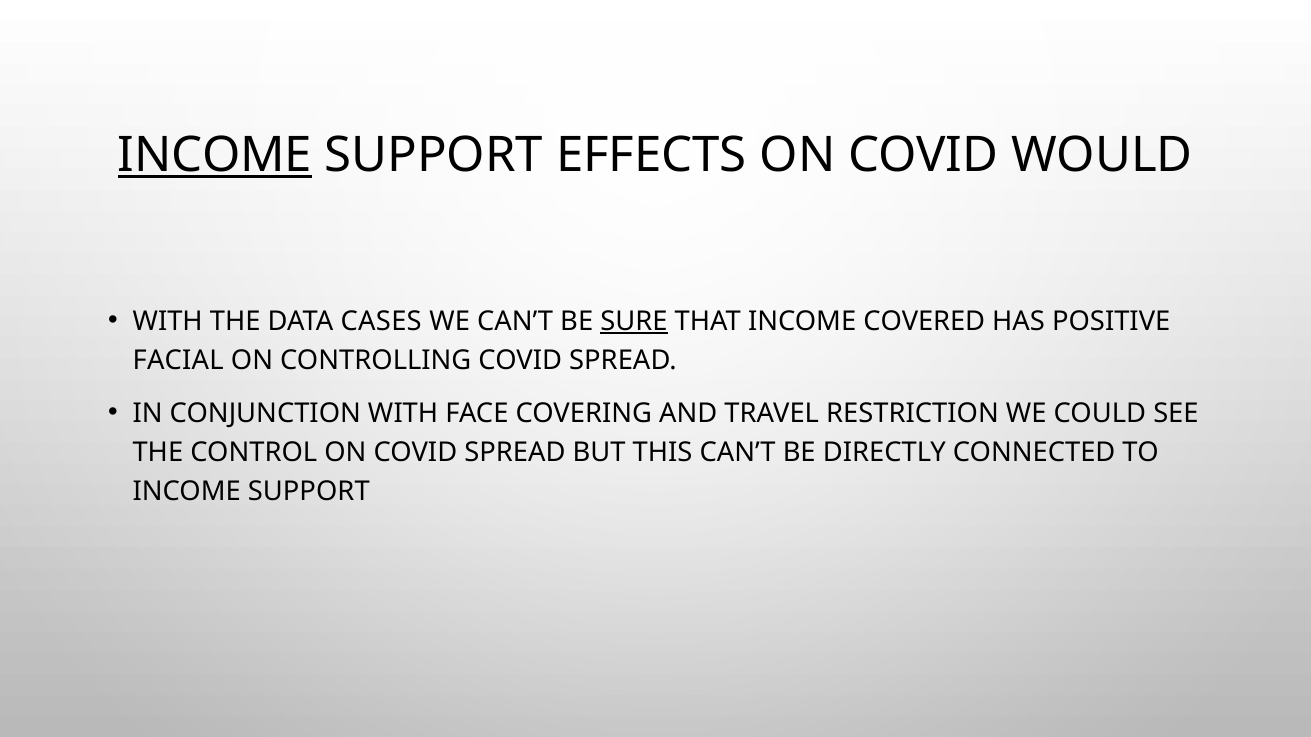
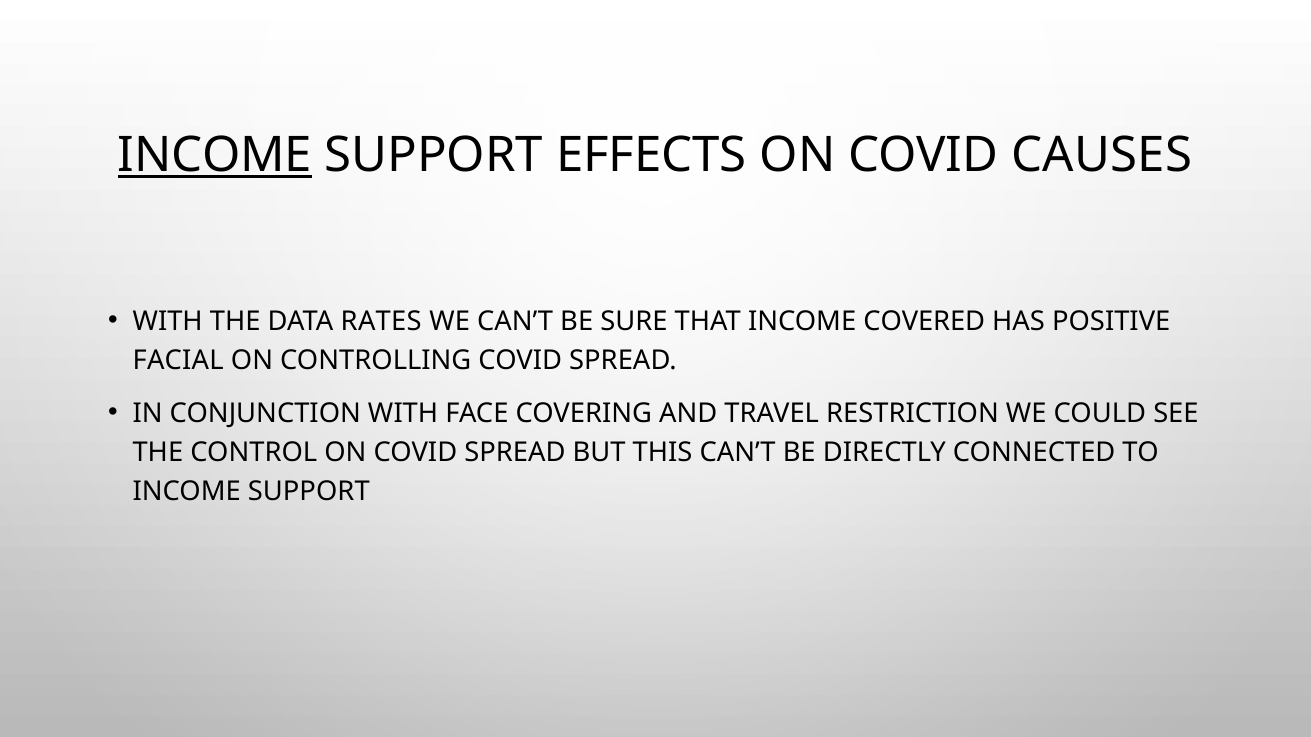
WOULD: WOULD -> CAUSES (1102, 155)
CASES: CASES -> RATES (381, 321)
SURE underline: present -> none (634, 321)
